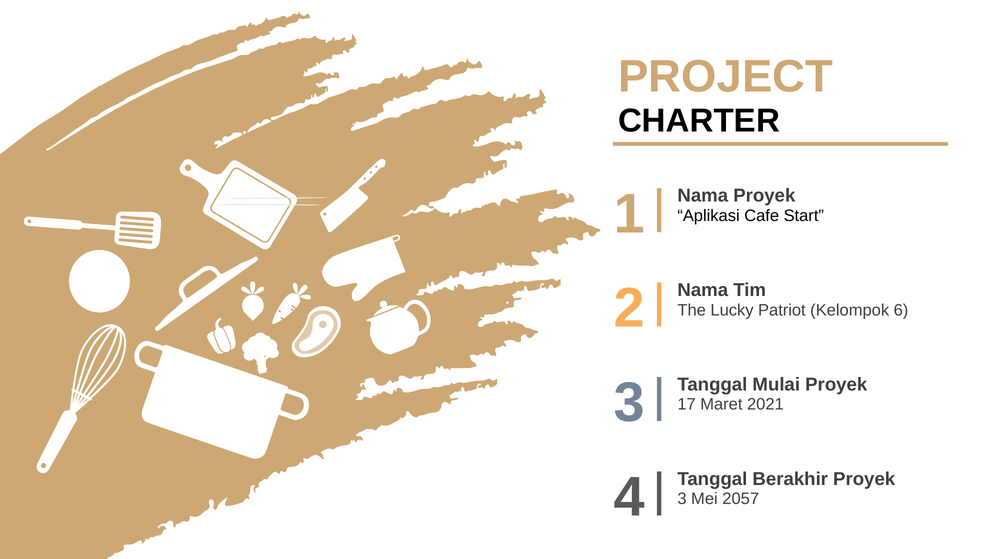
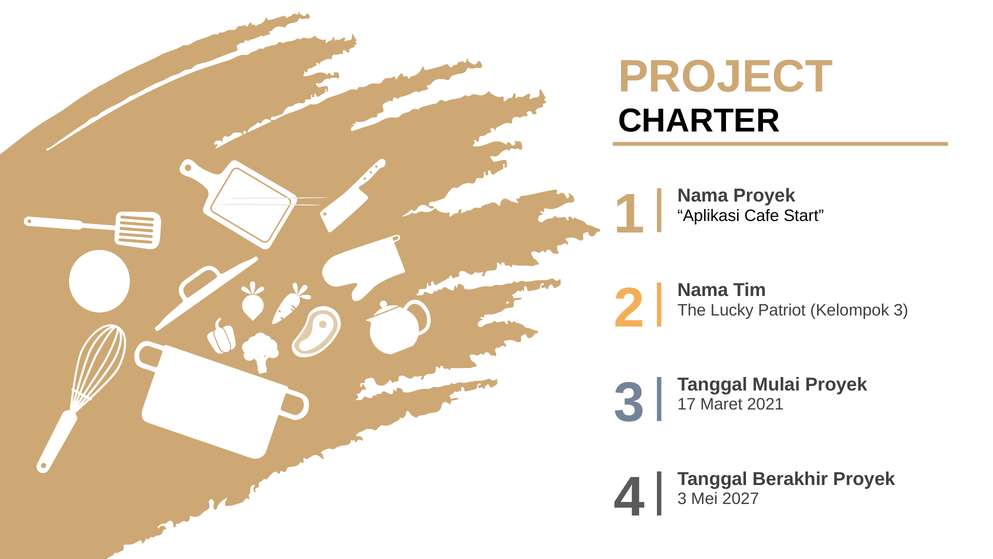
Kelompok 6: 6 -> 3 (901, 310)
2057: 2057 -> 2027 (741, 499)
